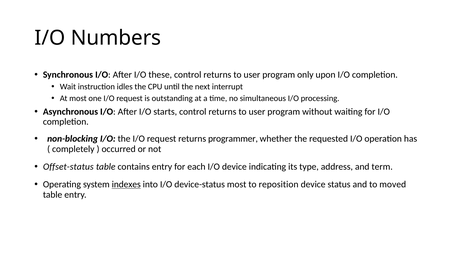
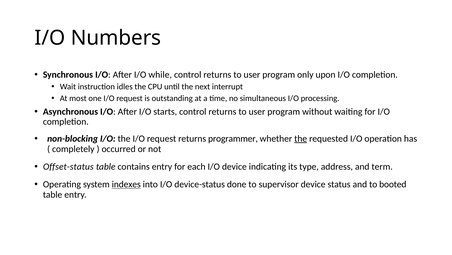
these: these -> while (160, 74)
the underline: none -> present (301, 138)
device-status most: most -> done (237, 184)
reposition: reposition -> supervisor (279, 184)
moved: moved -> booted (393, 184)
